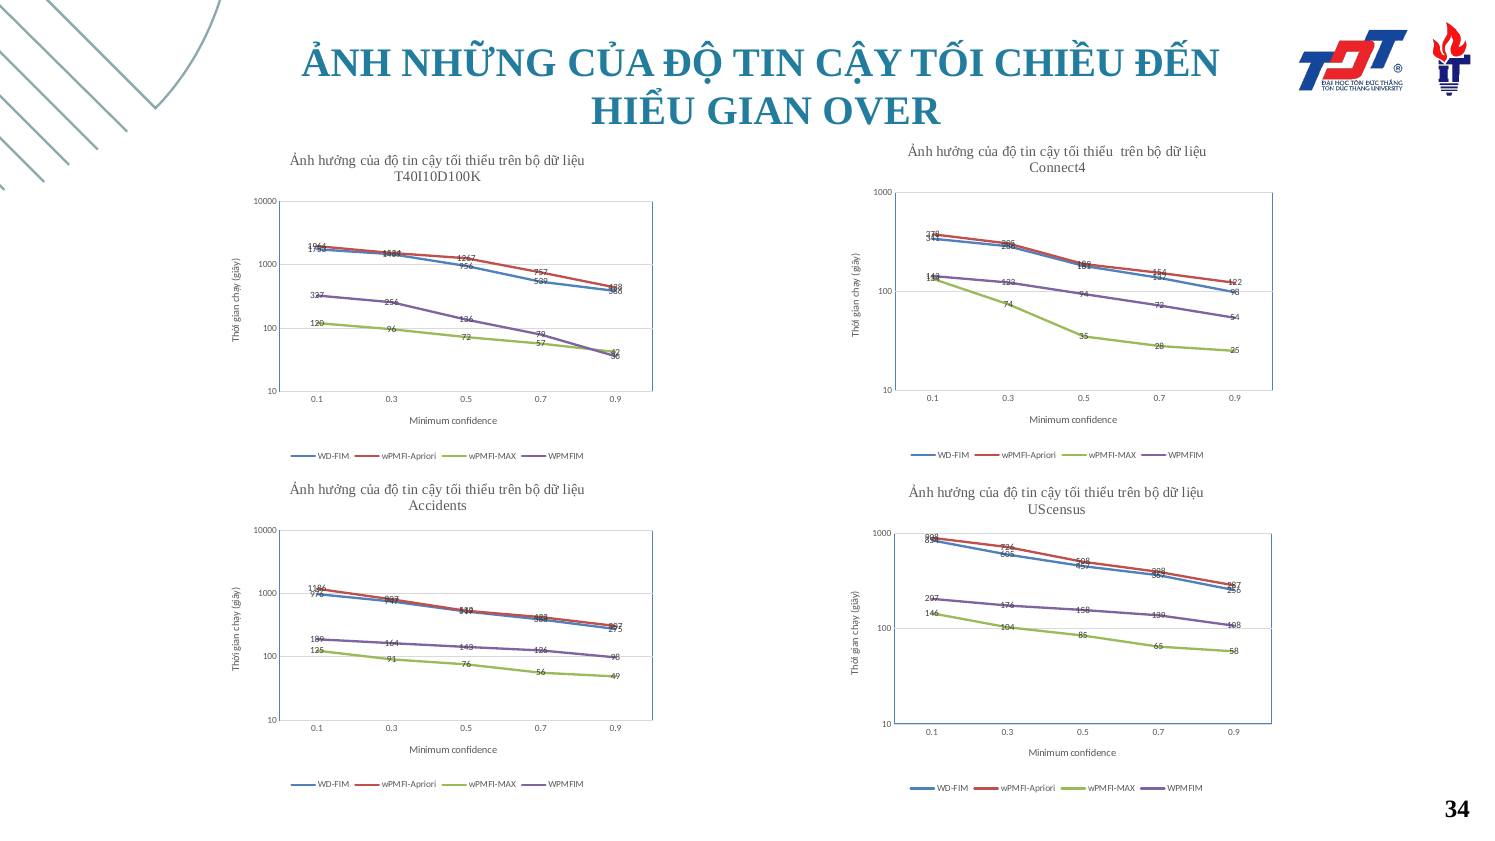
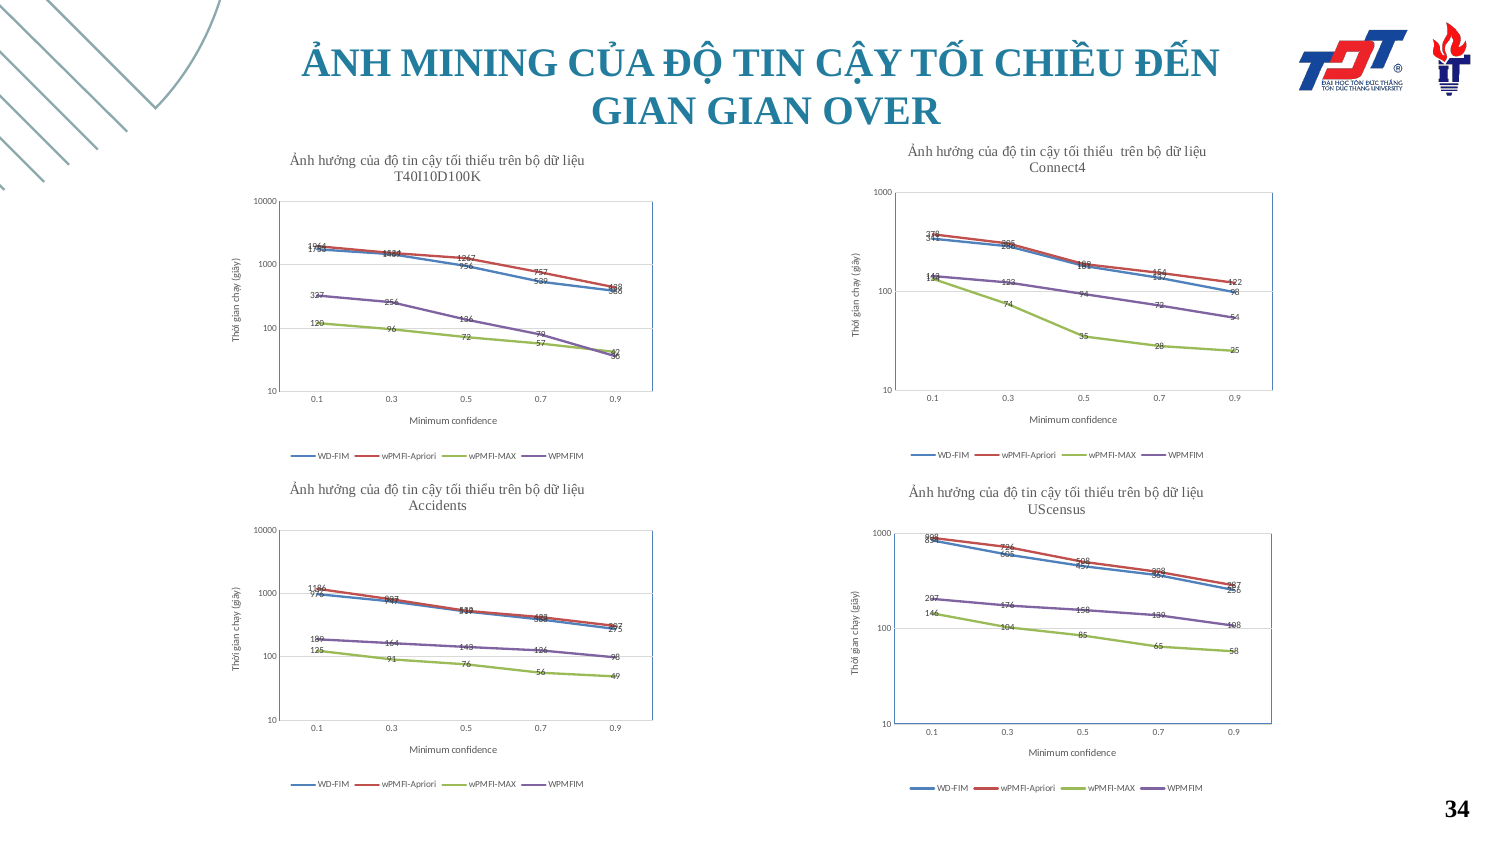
NHỮNG: NHỮNG -> MINING (479, 63)
HIỂU: HIỂU -> GIAN (644, 112)
